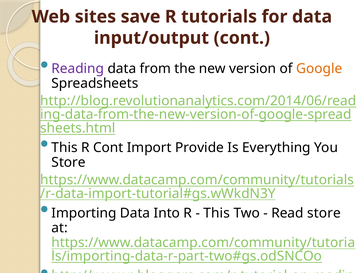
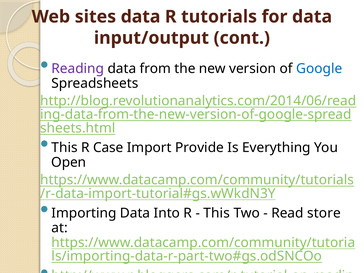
sites save: save -> data (141, 17)
Google colour: orange -> blue (319, 69)
R Cont: Cont -> Case (108, 148)
Store: Store -> Open (69, 162)
